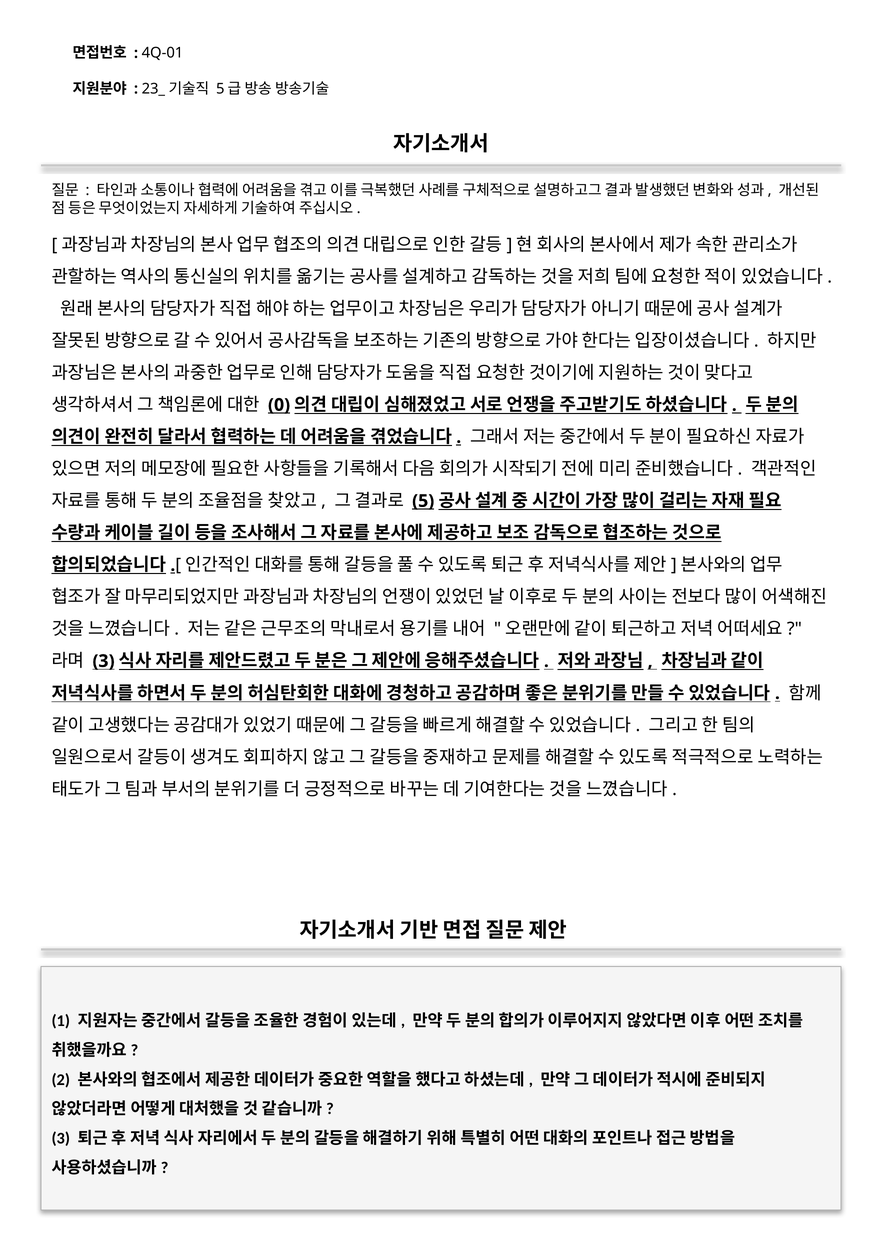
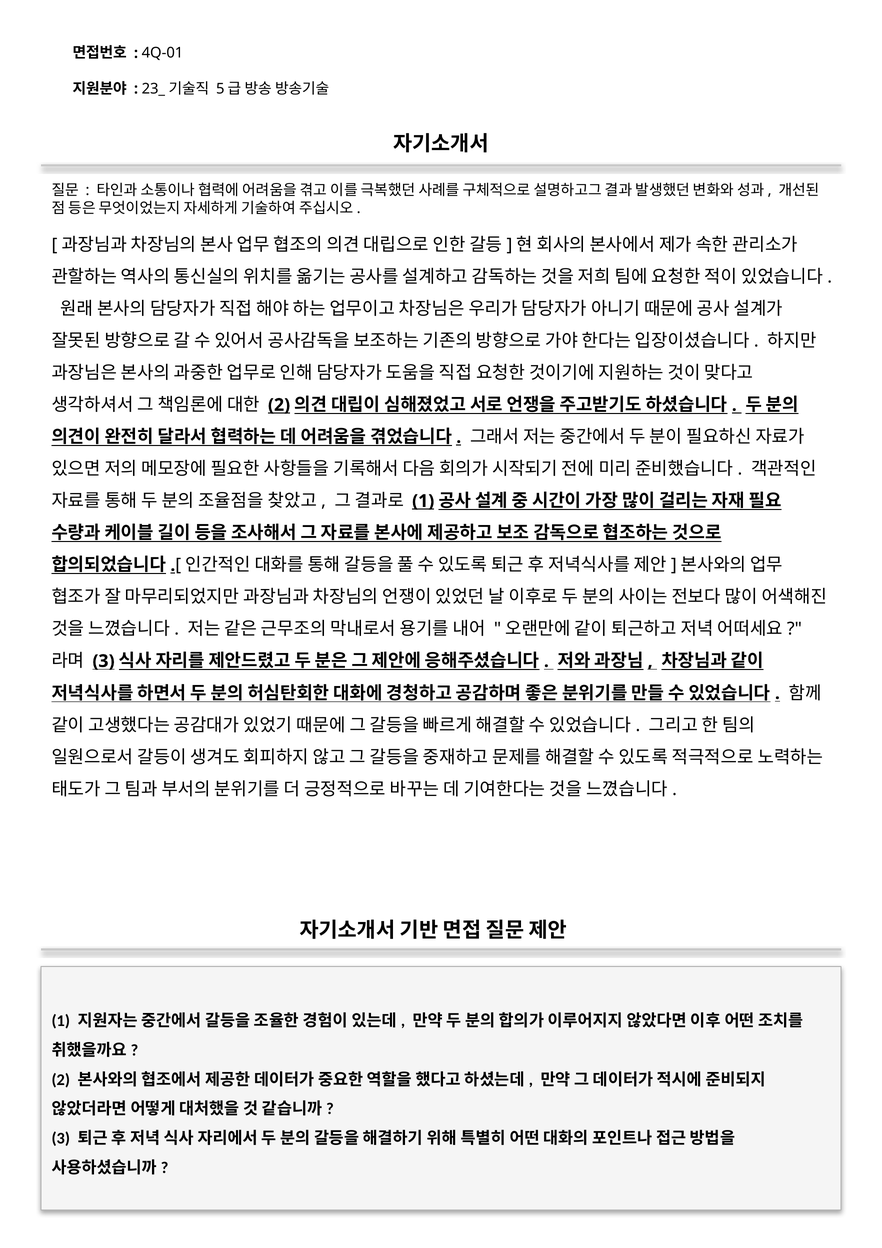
0: 0 -> 2 (279, 405)
5: 5 -> 1 (423, 501)
